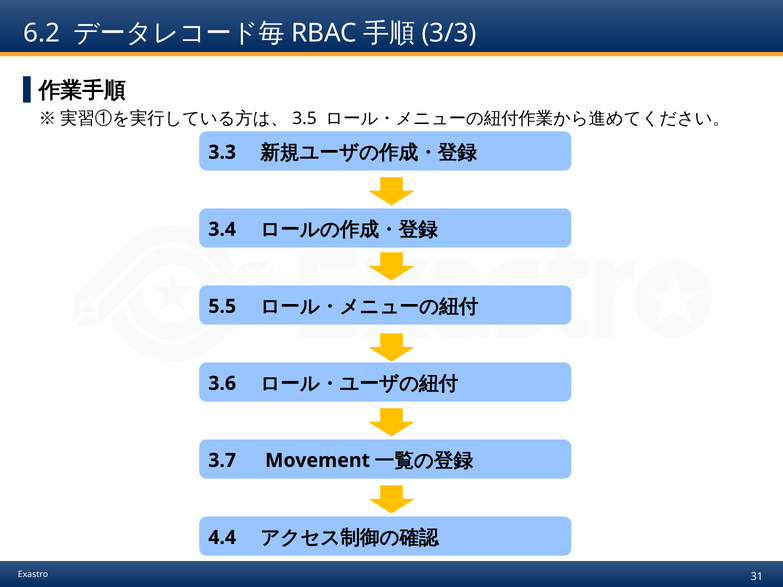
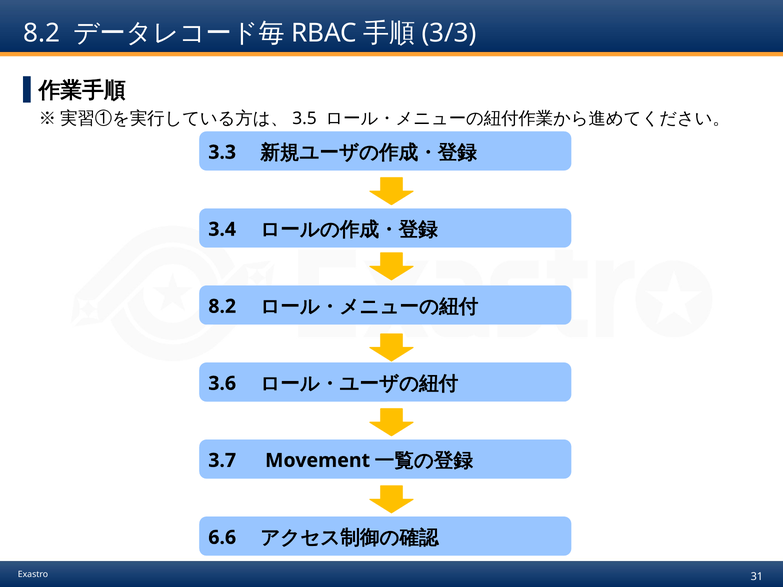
6.2: 6.2 -> 8.2 (42, 33)
5.5: 5.5 -> 8.2 (222, 306)
4.4: 4.4 -> 6.6 (222, 538)
